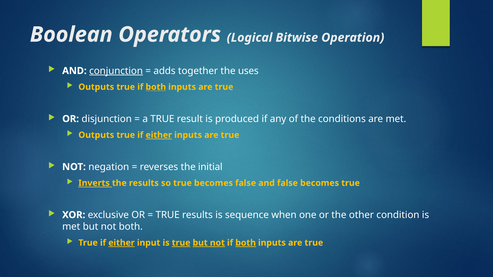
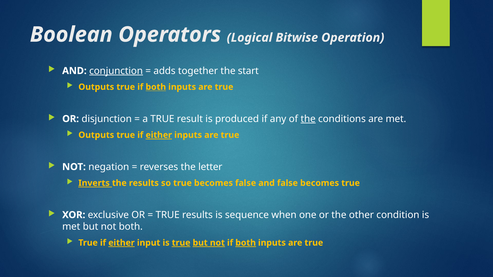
uses: uses -> start (248, 71)
the underline: none -> present (308, 119)
initial: initial -> letter (210, 167)
